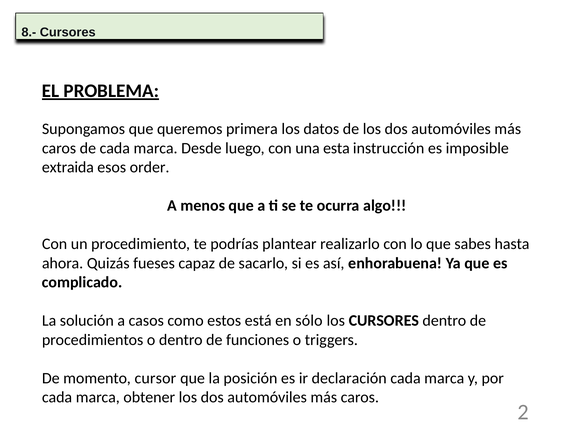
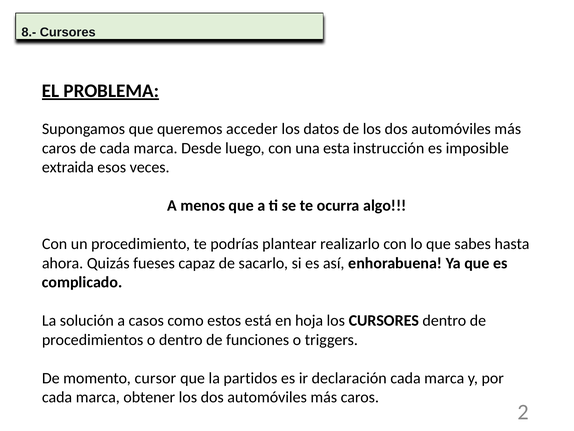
primera: primera -> acceder (252, 129)
order: order -> veces (150, 167)
sólo: sólo -> hoja (309, 320)
posición: posición -> partidos (250, 378)
